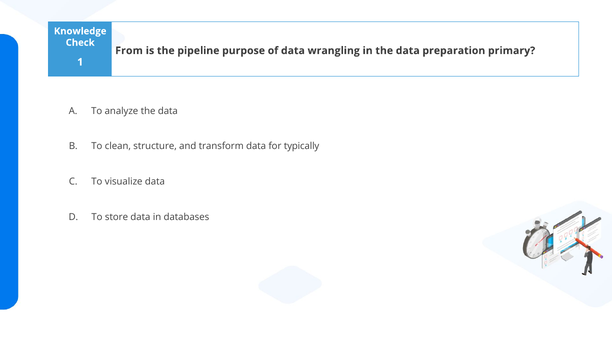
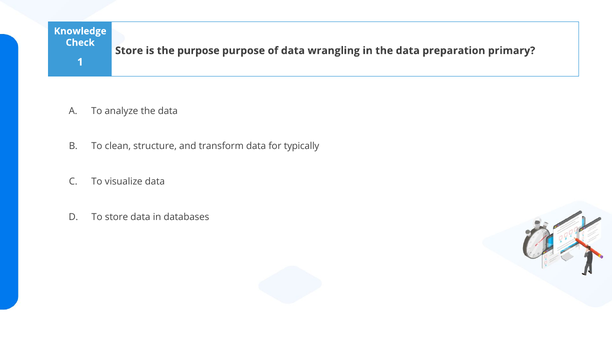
From: From -> Store (129, 51)
the pipeline: pipeline -> purpose (198, 51)
